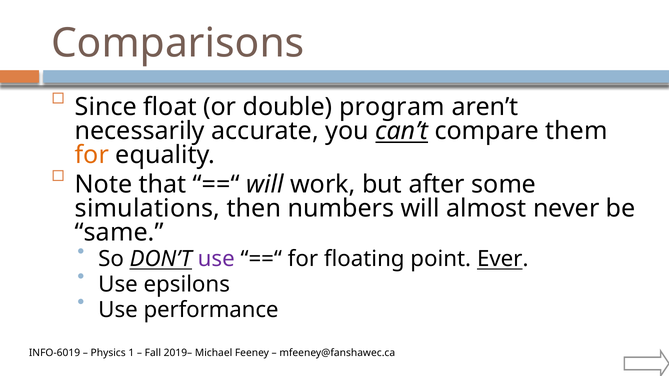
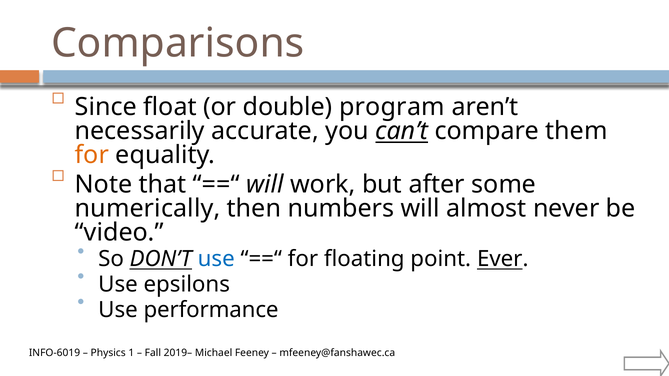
simulations: simulations -> numerically (148, 209)
same: same -> video (119, 233)
use colour: purple -> blue (216, 259)
